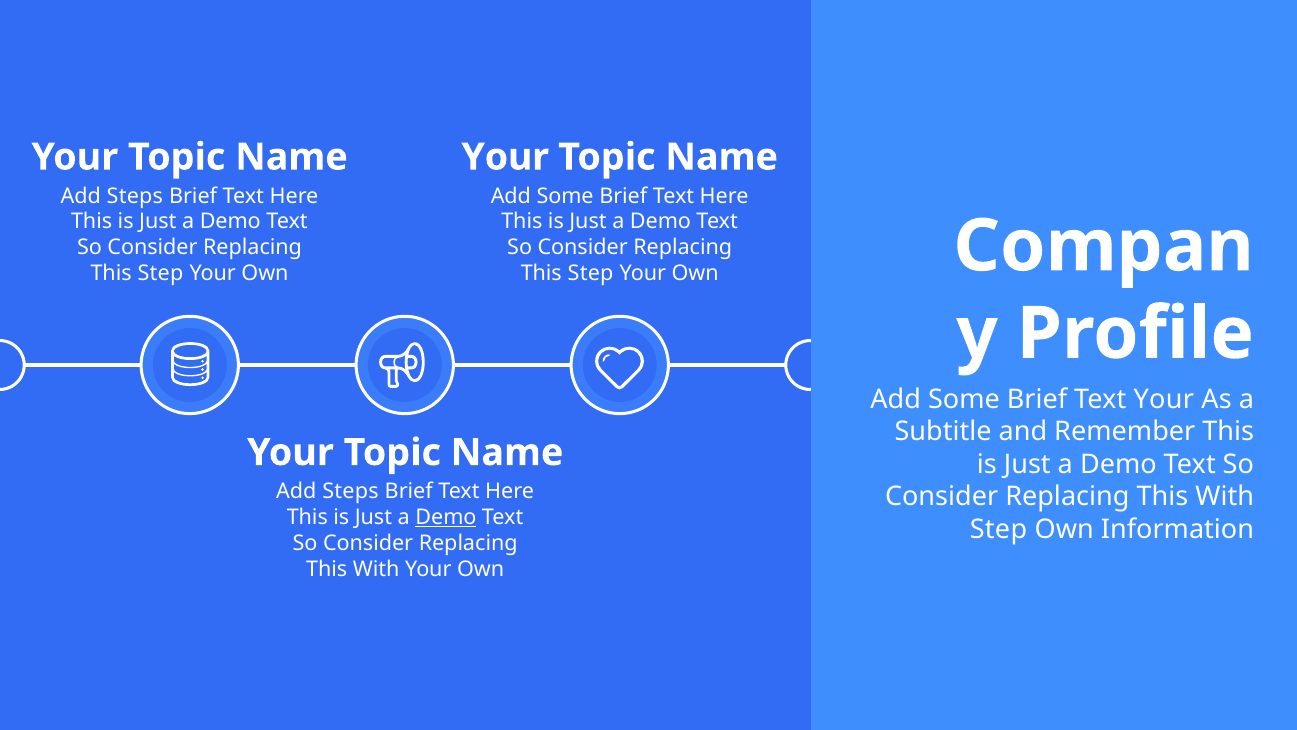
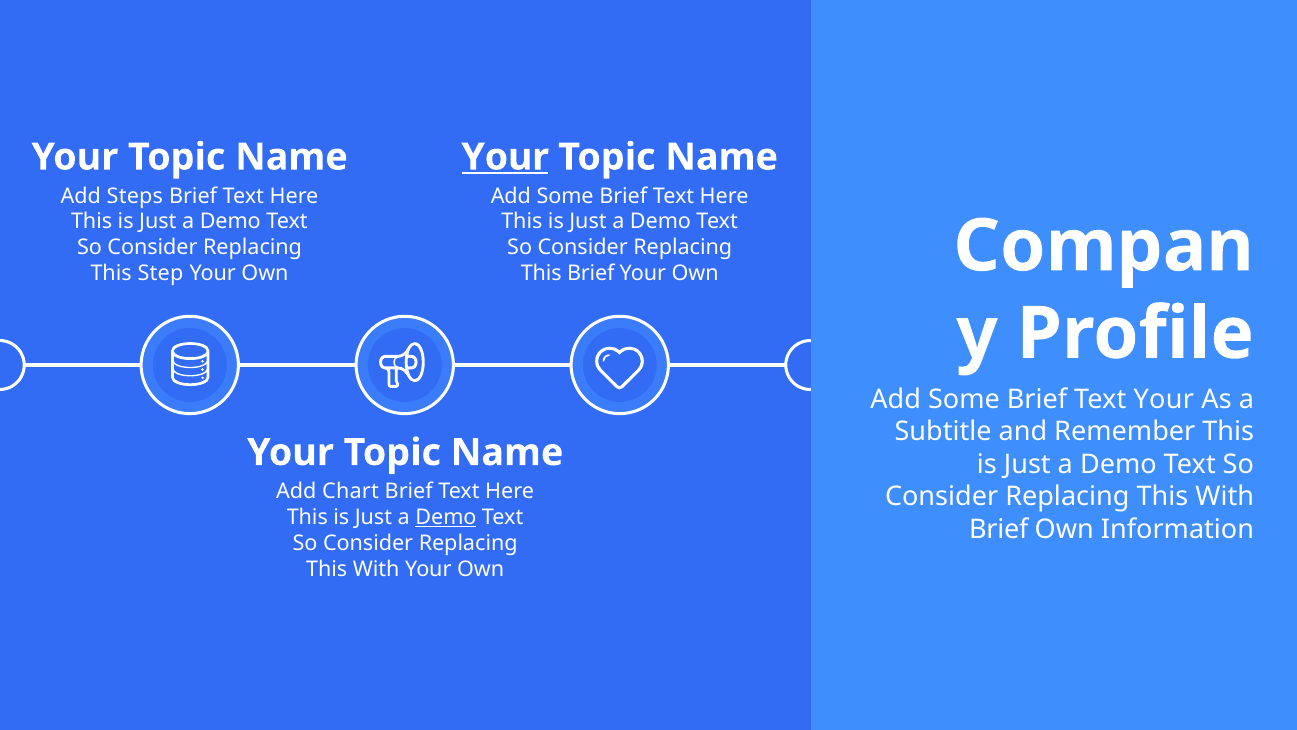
Your underline: none -> present (505, 157)
Step: Step -> Brief (591, 274)
Steps: Steps -> Chart (350, 491)
Step: Step -> Brief (999, 529)
